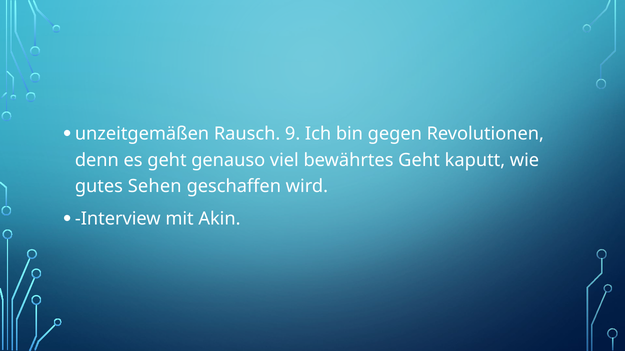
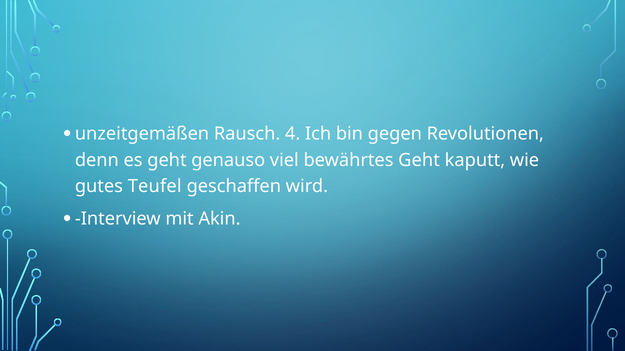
9: 9 -> 4 (293, 134)
Sehen: Sehen -> Teufel (155, 187)
